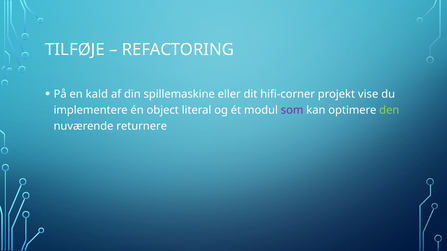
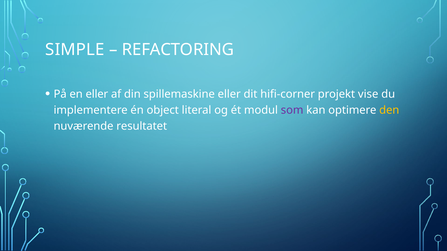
TILFØJE: TILFØJE -> SIMPLE (75, 50)
en kald: kald -> eller (97, 94)
den colour: light green -> yellow (389, 110)
returnere: returnere -> resultatet (142, 127)
